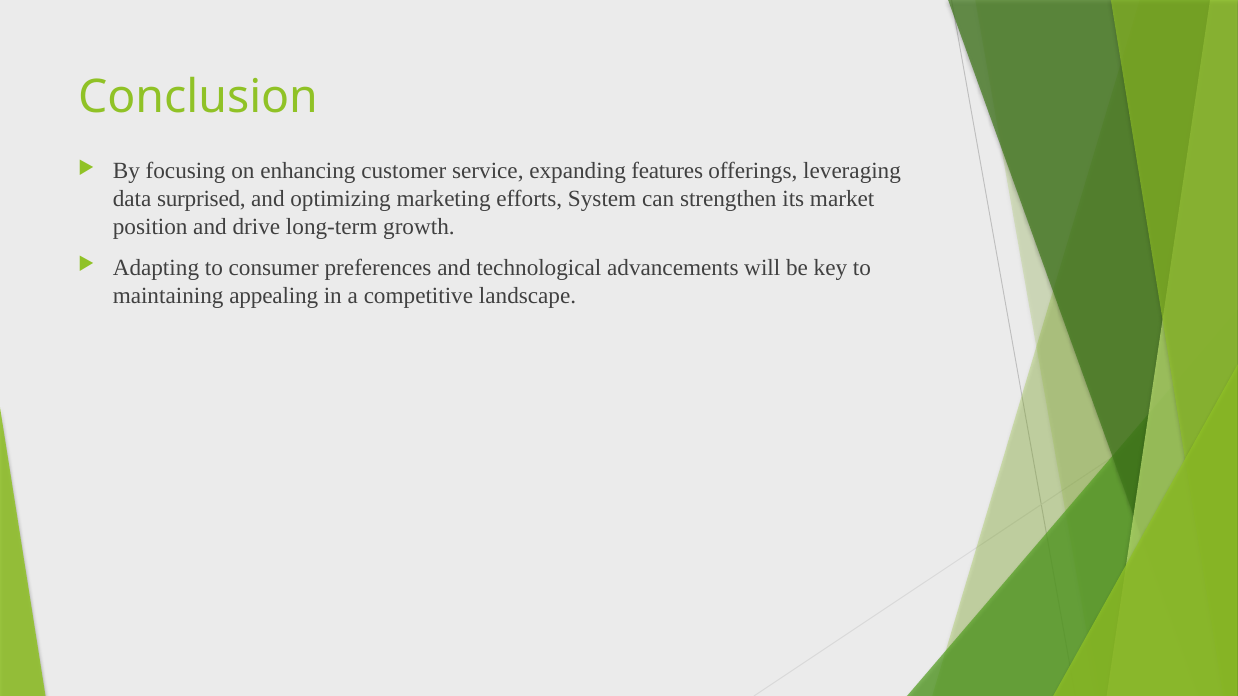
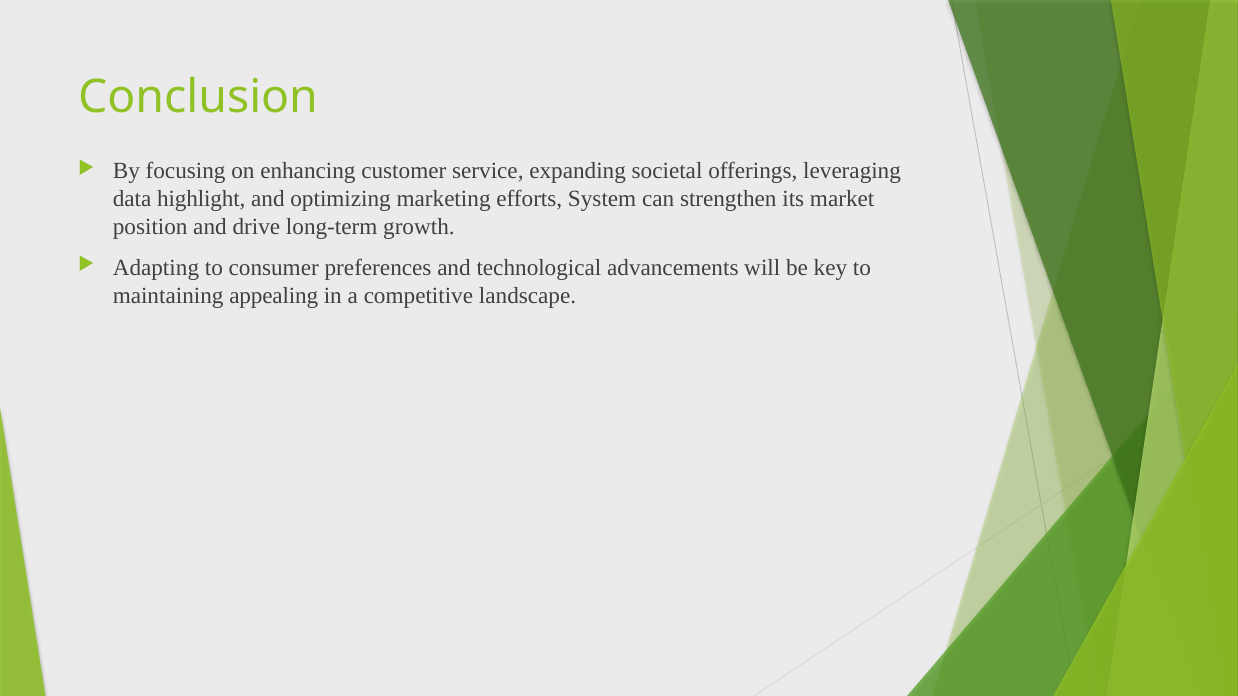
features: features -> societal (667, 171)
surprised: surprised -> highlight (201, 199)
